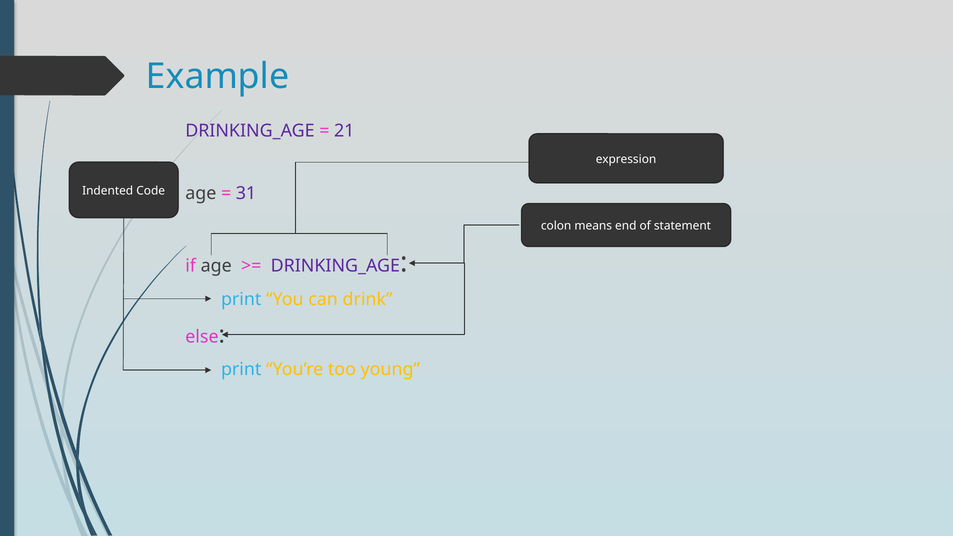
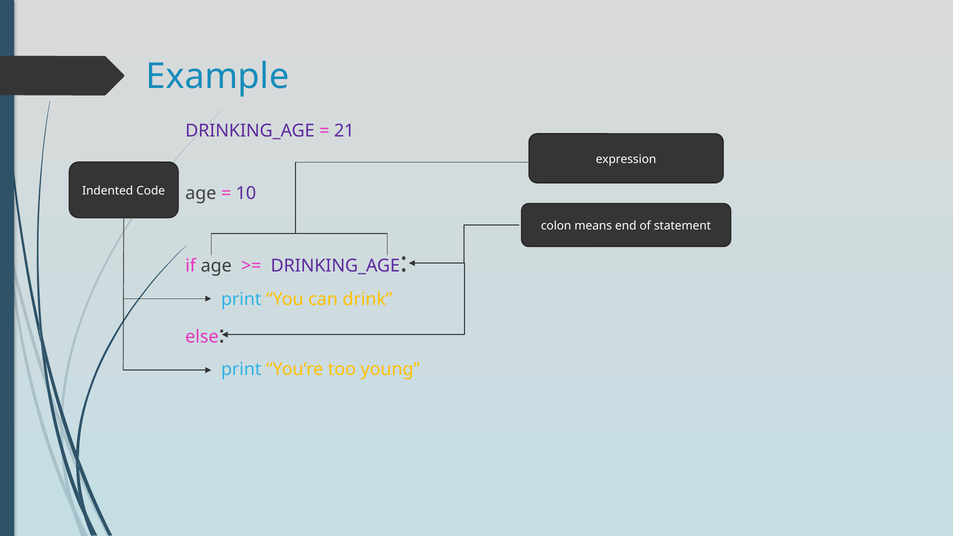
31: 31 -> 10 (246, 193)
